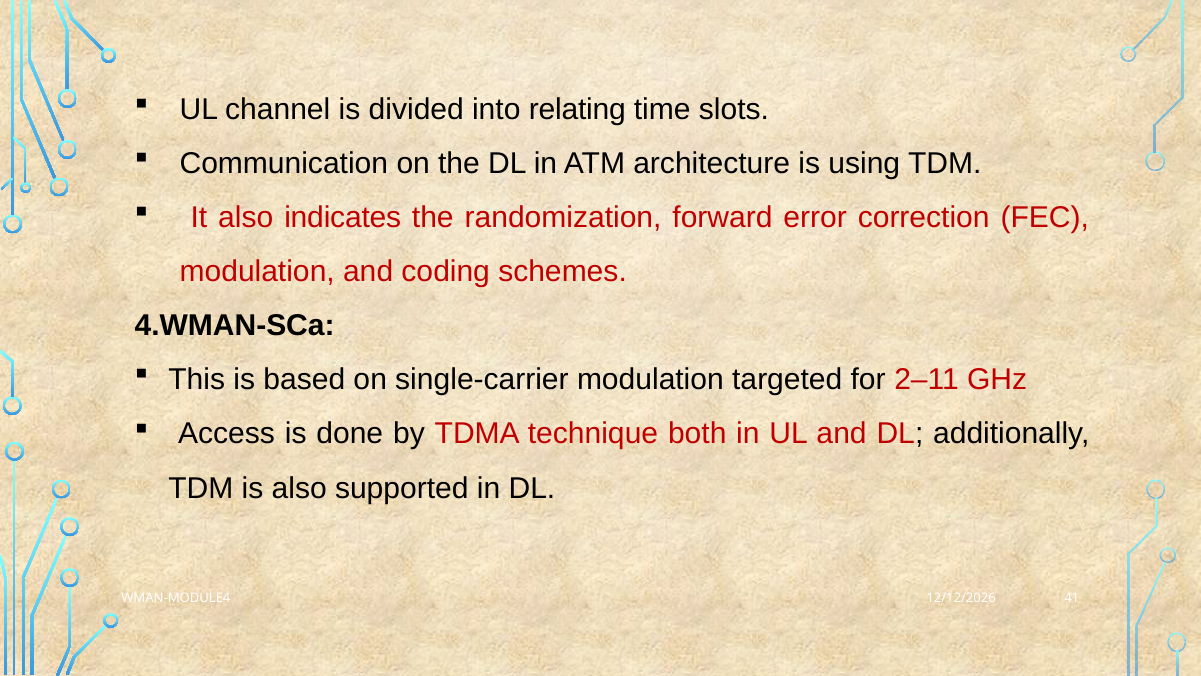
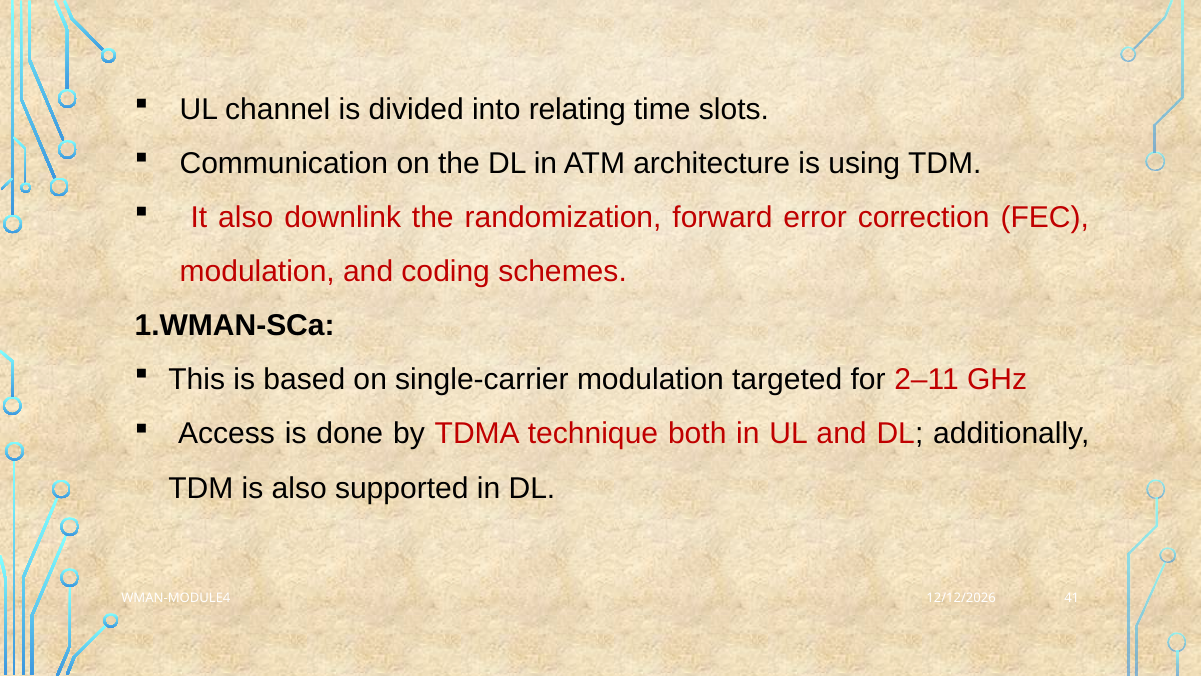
indicates: indicates -> downlink (343, 218)
4.WMAN-SCa: 4.WMAN-SCa -> 1.WMAN-SCa (235, 326)
